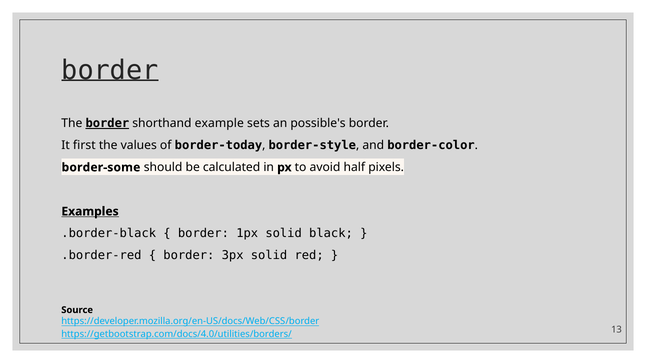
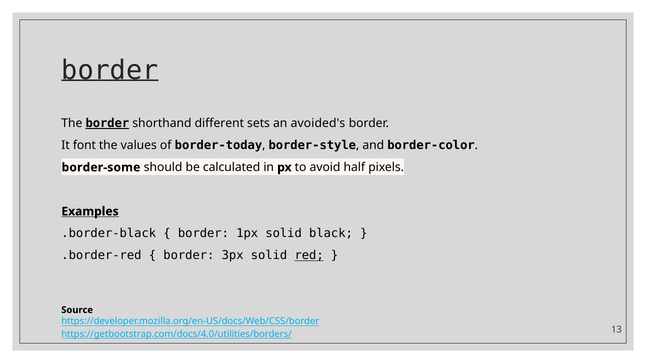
example: example -> different (219, 123)
possible's: possible's -> avoided's (318, 123)
first: first -> font (84, 145)
red underline: none -> present (309, 256)
